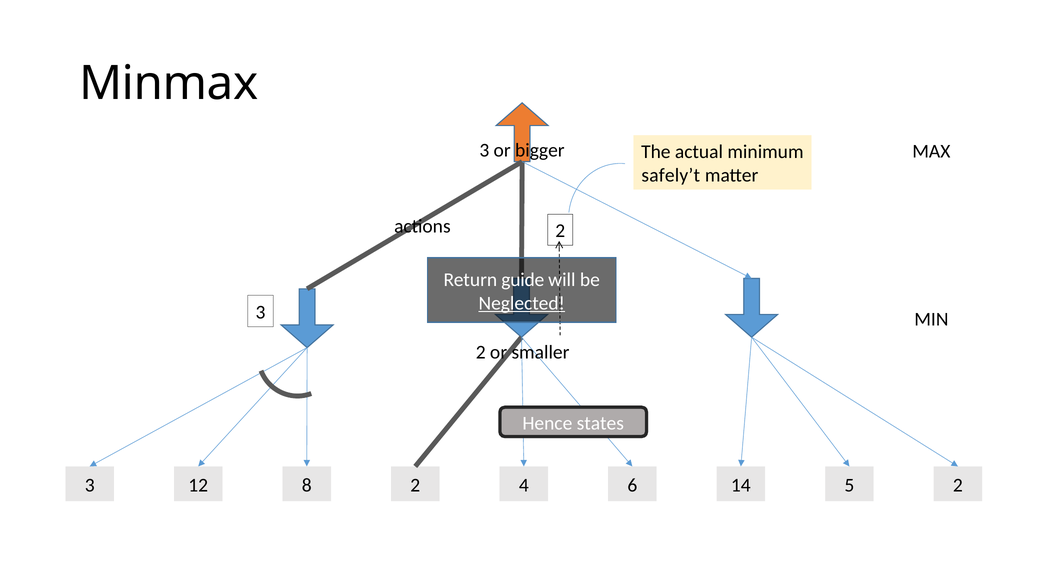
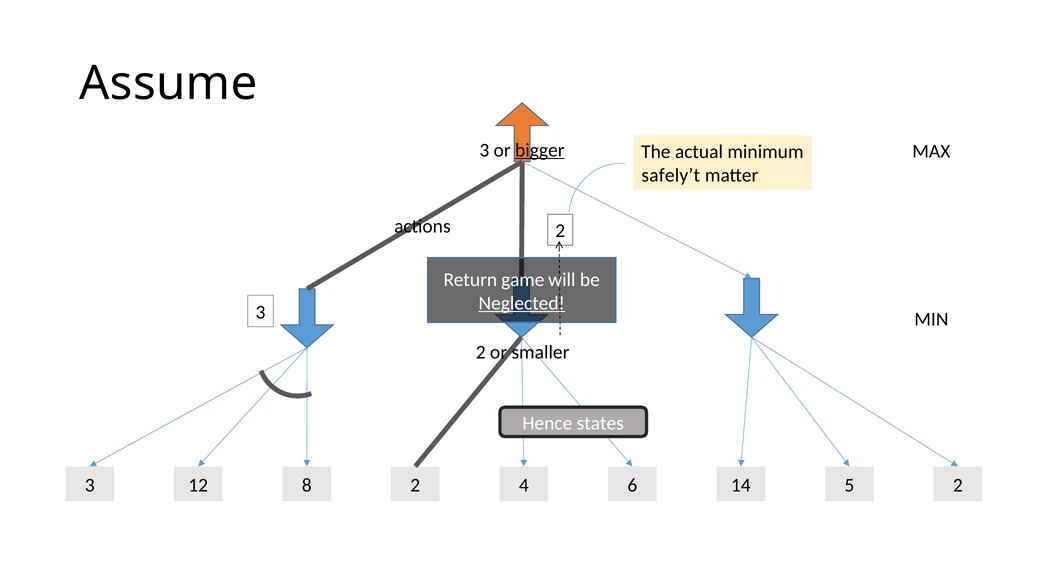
Minmax: Minmax -> Assume (168, 84)
bigger underline: none -> present (540, 150)
guide: guide -> game (523, 280)
